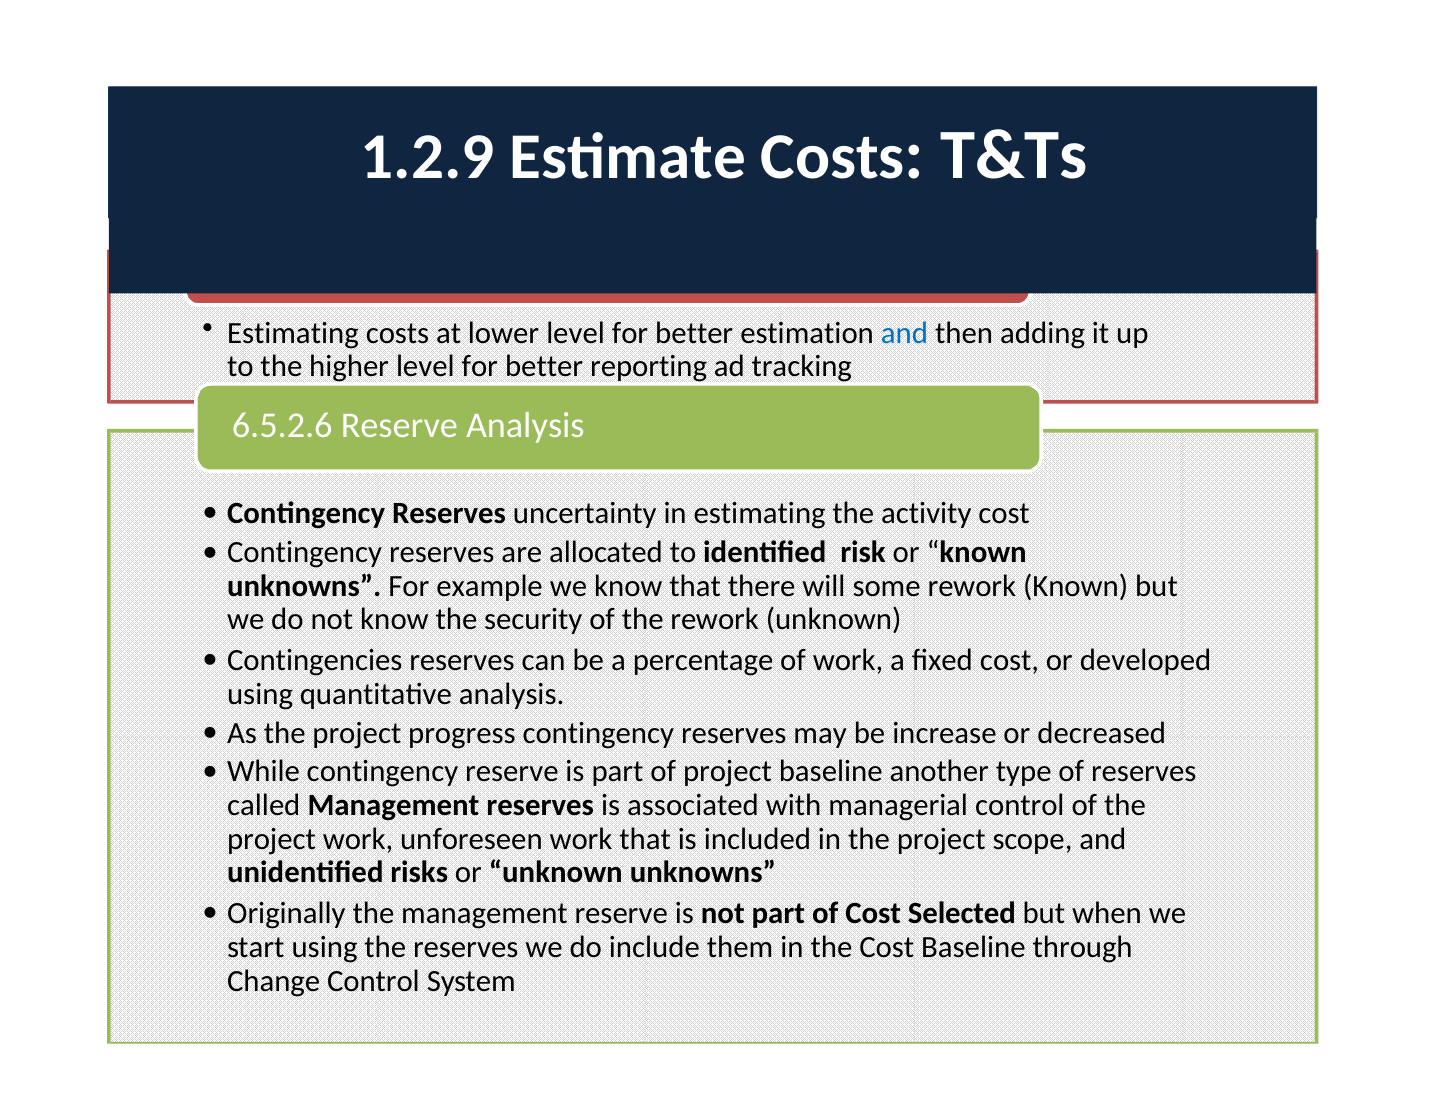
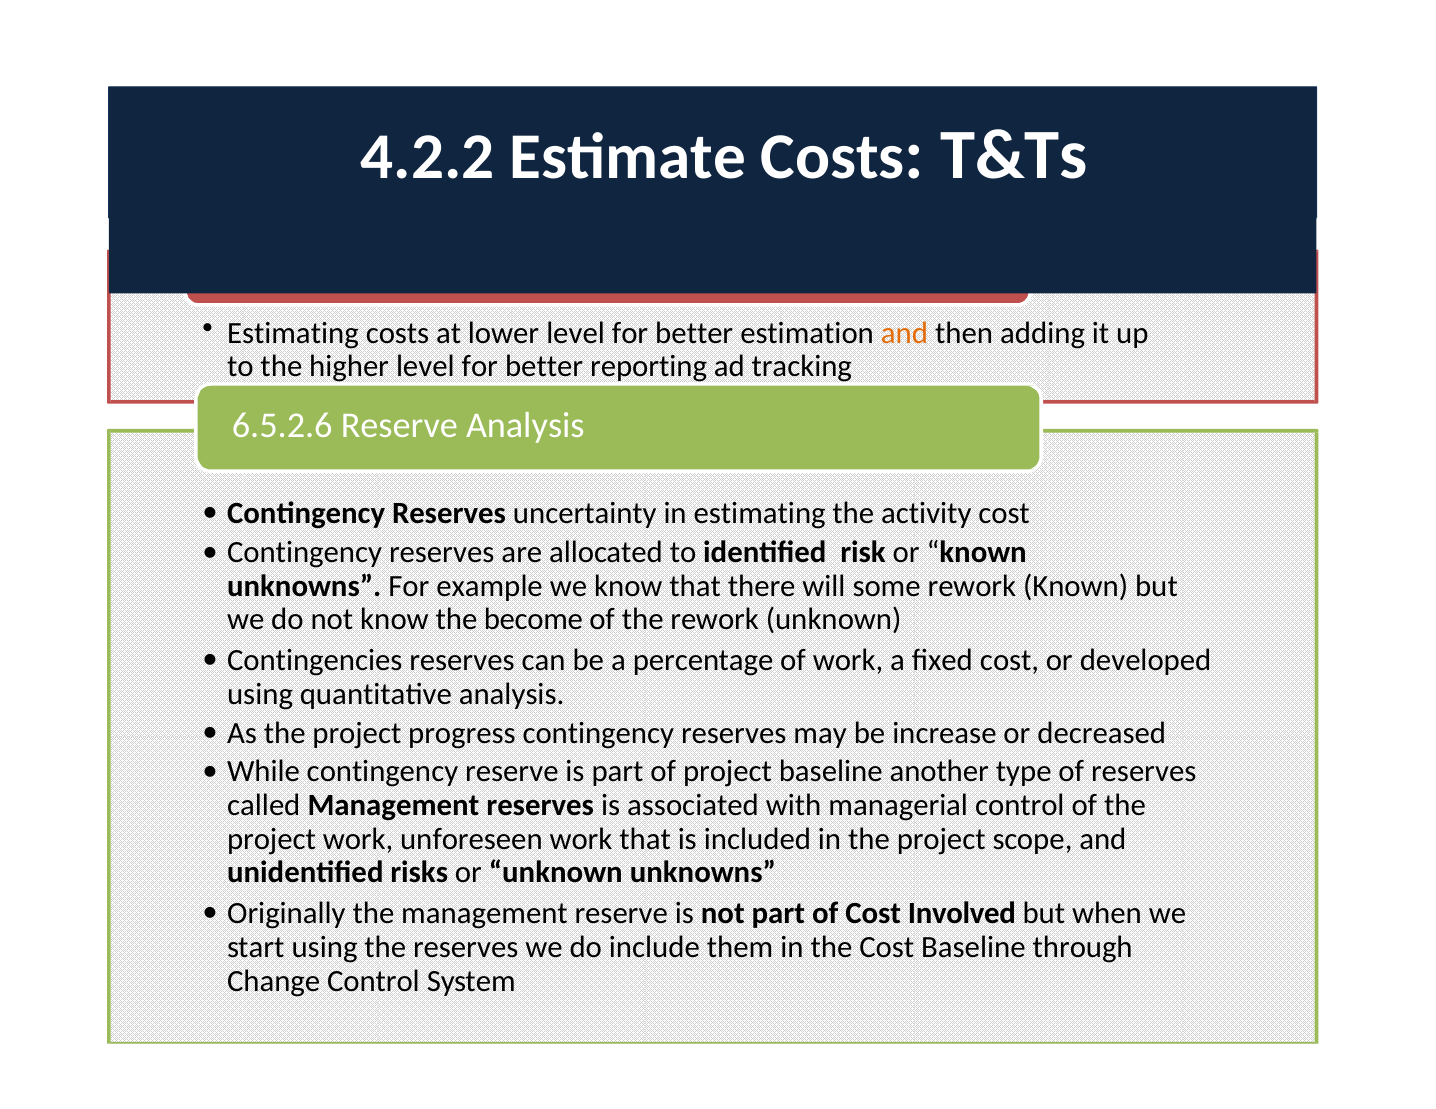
1.2.9: 1.2.9 -> 4.2.2 (428, 158)
and colour: blue -> orange (905, 333)
security: security -> become (533, 620)
Selected: Selected -> Involved (962, 914)
